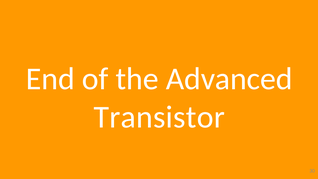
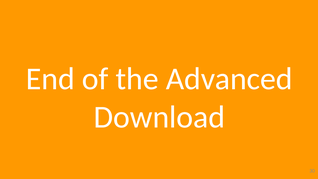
Transistor: Transistor -> Download (159, 117)
